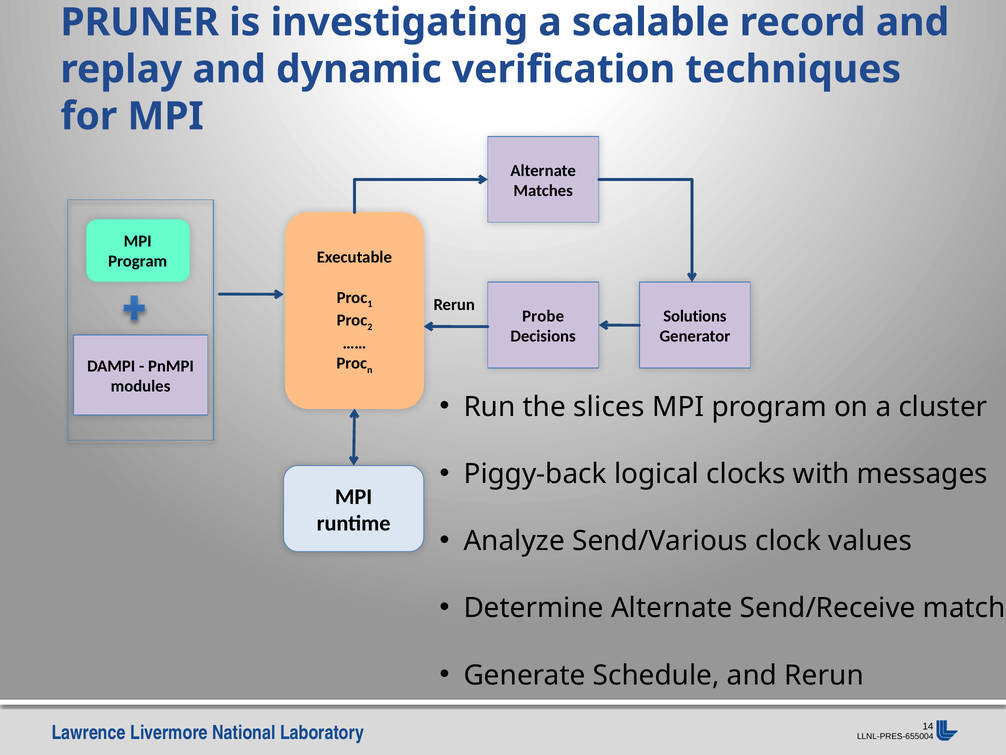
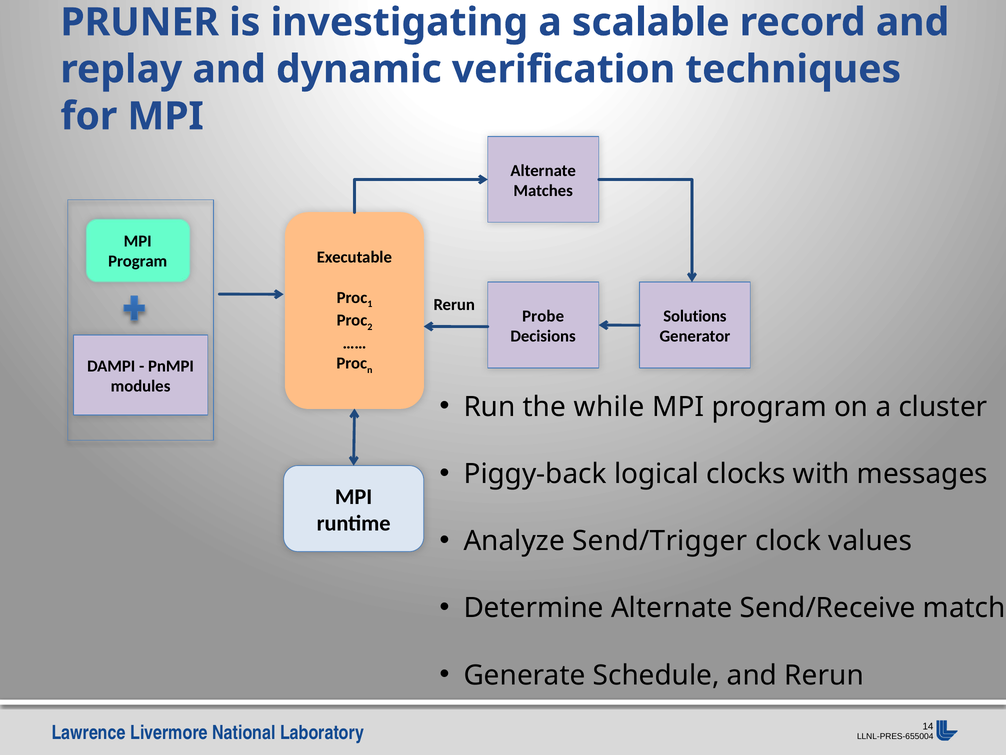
slices: slices -> while (609, 407)
Send/Various: Send/Various -> Send/Trigger (660, 541)
